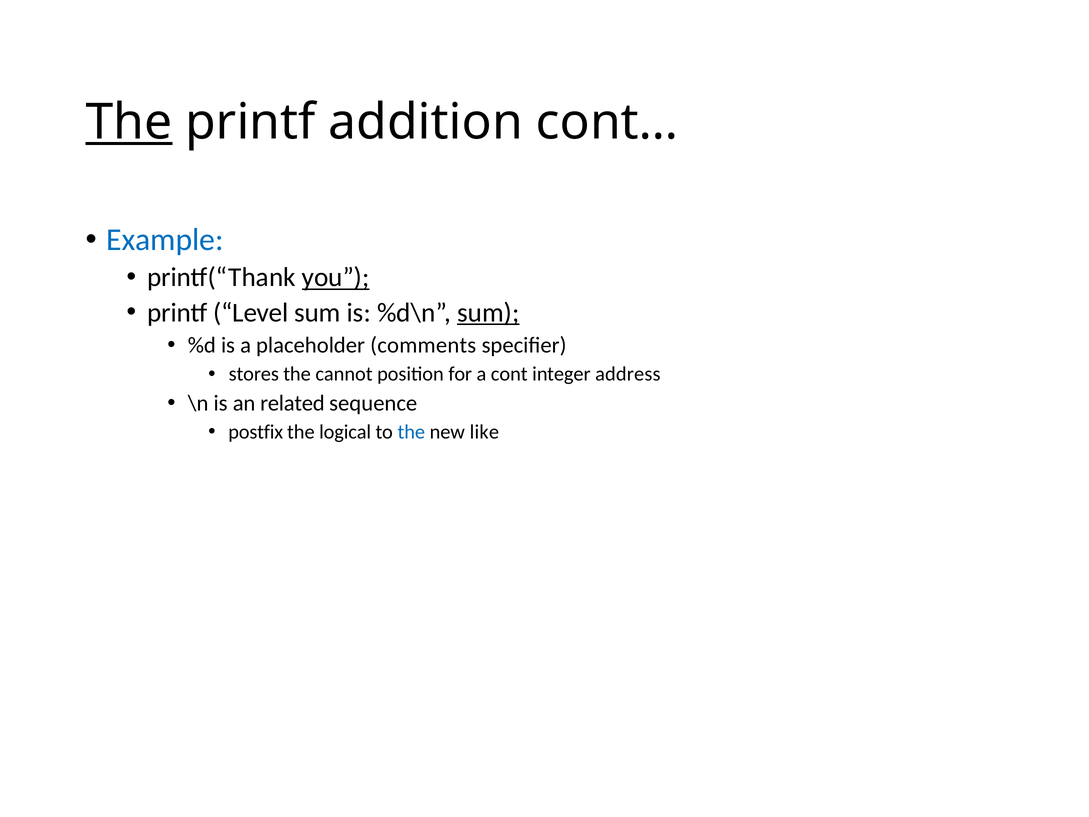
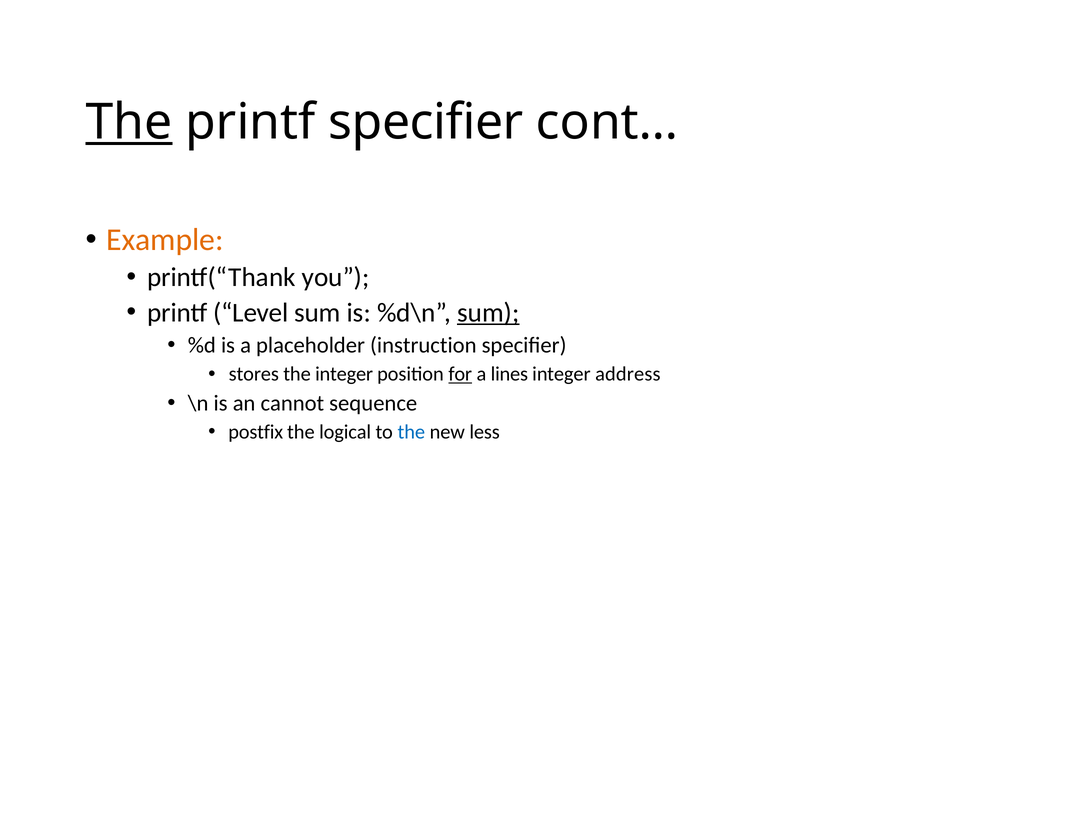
printf addition: addition -> specifier (426, 122)
Example colour: blue -> orange (165, 240)
you underline: present -> none (336, 277)
comments: comments -> instruction (423, 345)
the cannot: cannot -> integer (344, 374)
for underline: none -> present (460, 374)
cont: cont -> lines (509, 374)
related: related -> cannot (292, 403)
like: like -> less (485, 432)
